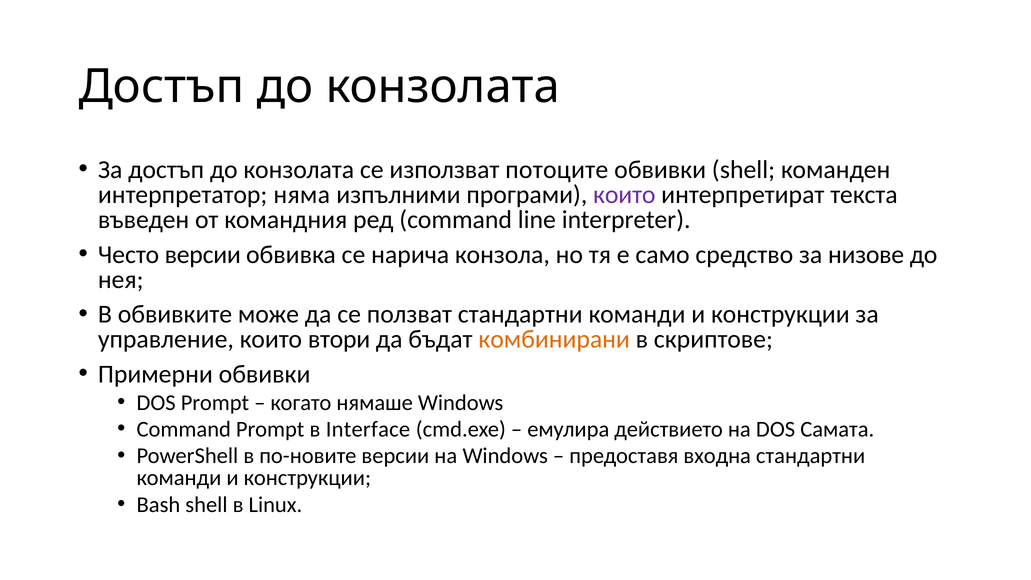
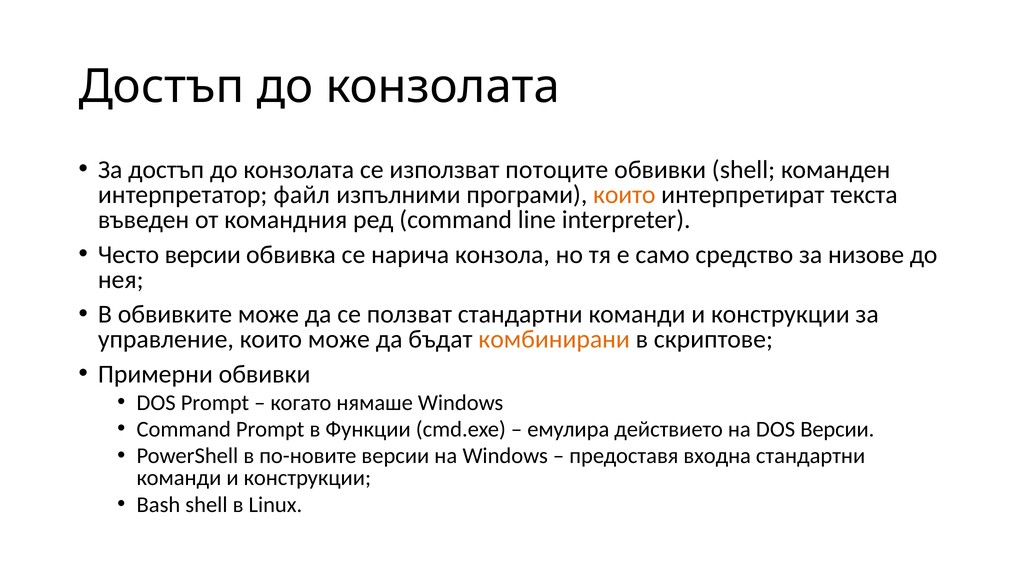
няма: няма -> файл (302, 195)
които colour: purple -> orange (624, 195)
които втори: втори -> може (339, 339)
Interface: Interface -> Функции (368, 429)
DOS Самата: Самата -> Версии (837, 429)
